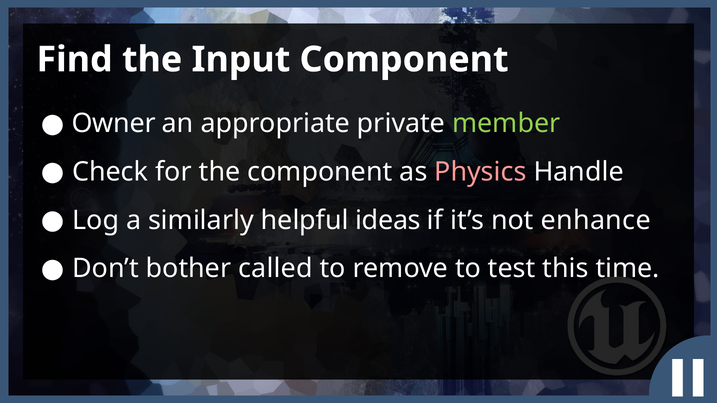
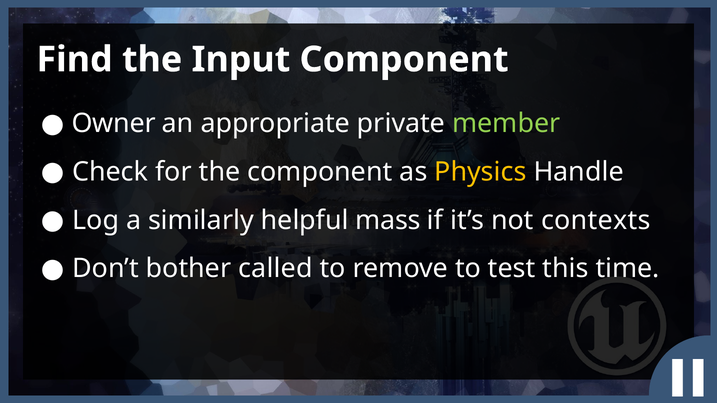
Physics colour: pink -> yellow (480, 172)
ideas: ideas -> mass (388, 220)
enhance: enhance -> contexts (596, 220)
